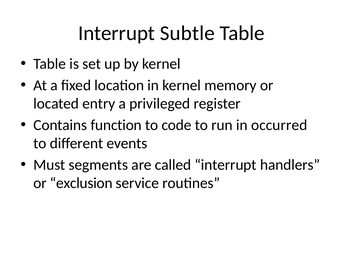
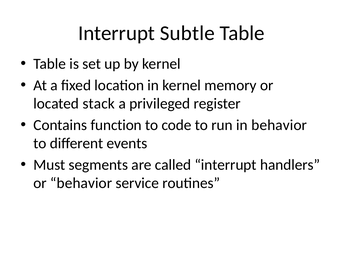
entry: entry -> stack (99, 103)
in occurred: occurred -> behavior (279, 125)
or exclusion: exclusion -> behavior (81, 183)
